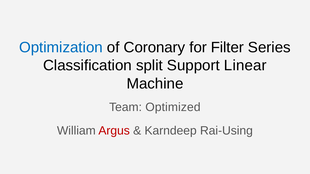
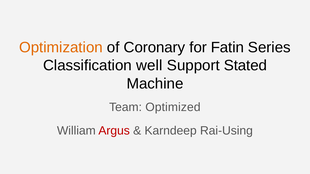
Optimization colour: blue -> orange (61, 48)
Filter: Filter -> Fatin (227, 48)
split: split -> well (149, 66)
Linear: Linear -> Stated (245, 66)
